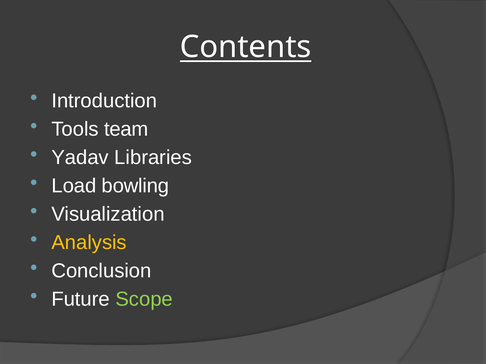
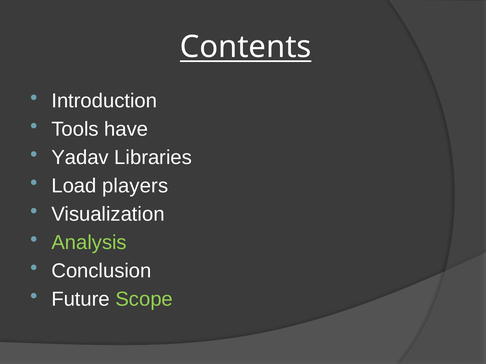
team: team -> have (126, 129)
bowling: bowling -> players (135, 186)
Analysis colour: yellow -> light green (89, 243)
